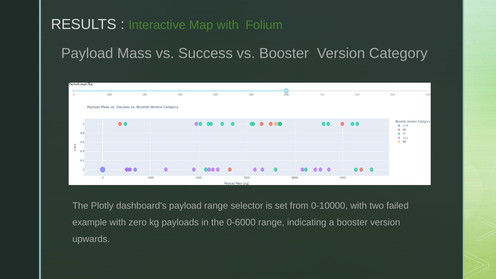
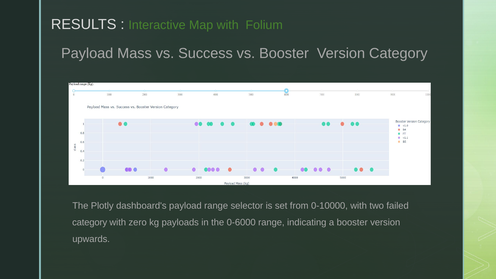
example: example -> category (90, 222)
